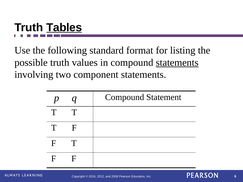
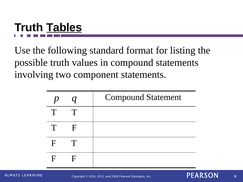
statements underline: present -> none (177, 63)
